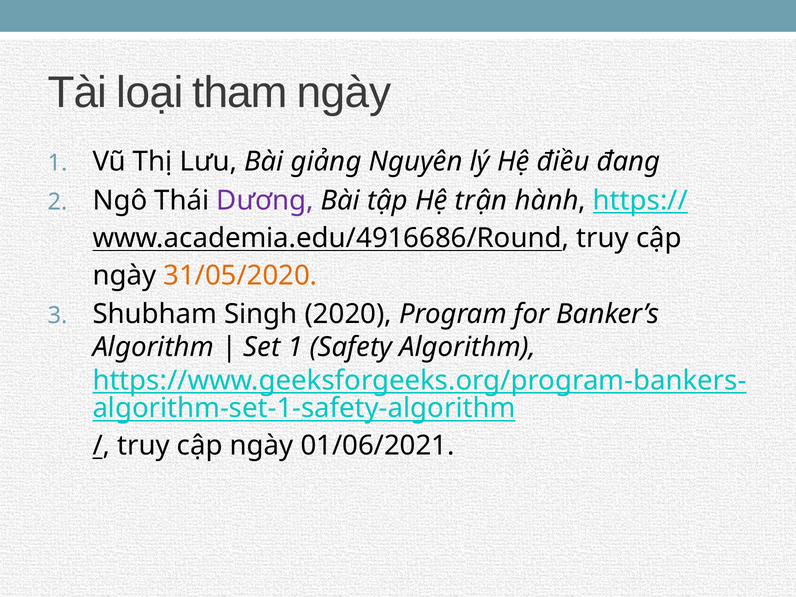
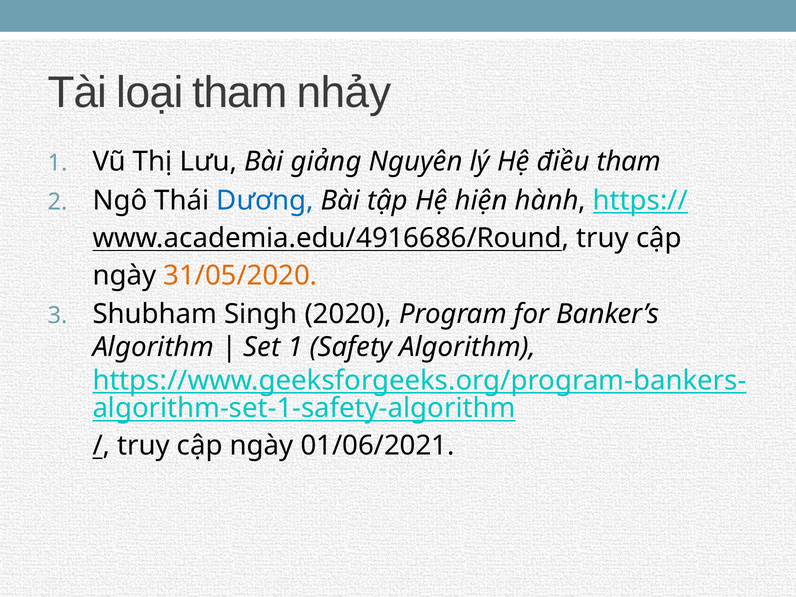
tham ngày: ngày -> nhảy (344, 93)
điều đang: đang -> tham (629, 162)
Dương colour: purple -> blue (265, 200)
trận: trận -> hiện (481, 200)
